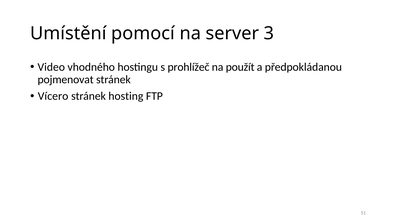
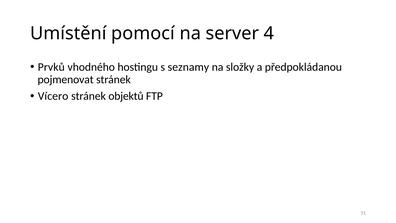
3: 3 -> 4 (269, 33)
Video: Video -> Prvků (51, 67)
prohlížeč: prohlížeč -> seznamy (188, 67)
použít: použít -> složky (240, 67)
hosting: hosting -> objektů (126, 96)
